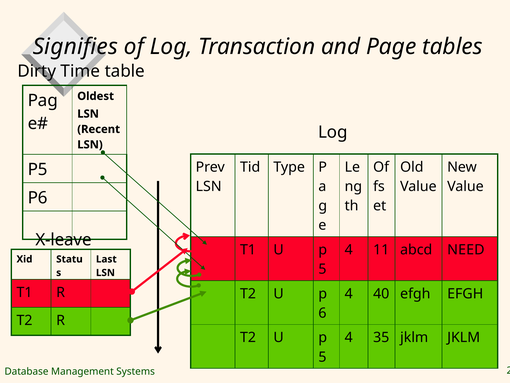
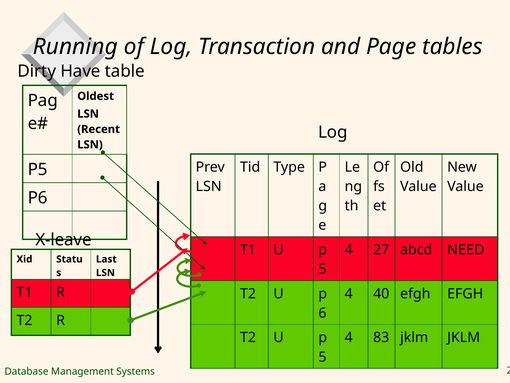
Signifies: Signifies -> Running (75, 47)
Time: Time -> Have (81, 71)
11: 11 -> 27 (381, 249)
35: 35 -> 83 (381, 337)
